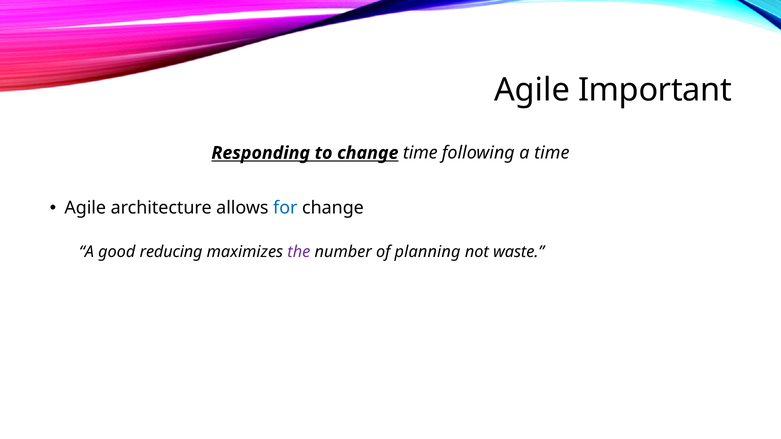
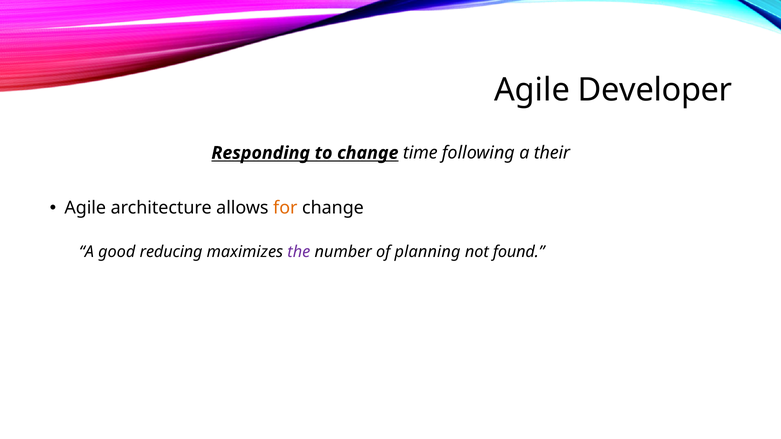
Important: Important -> Developer (655, 90)
a time: time -> their (552, 153)
for colour: blue -> orange (285, 208)
waste: waste -> found (519, 252)
